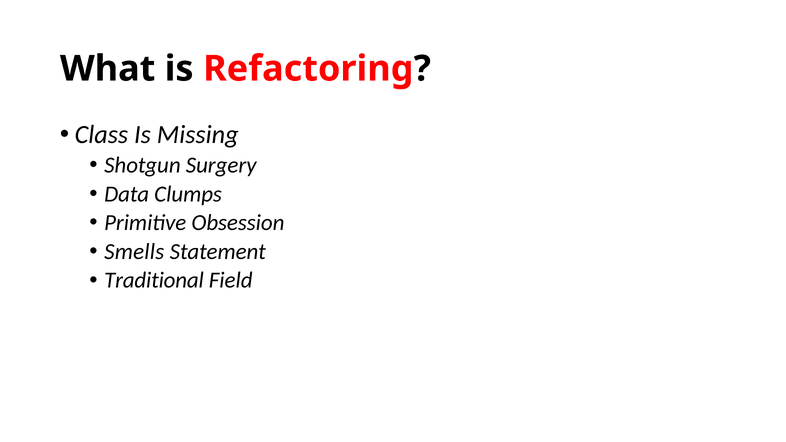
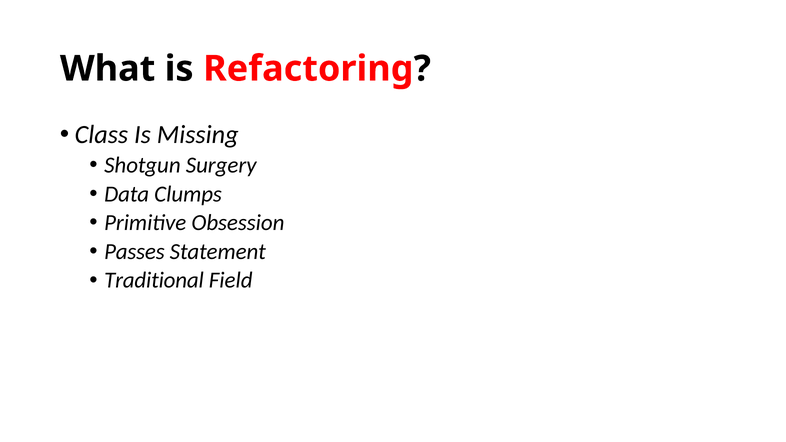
Smells: Smells -> Passes (134, 252)
